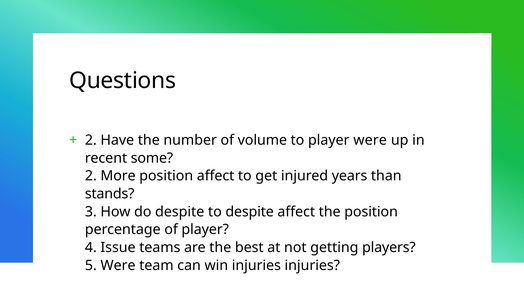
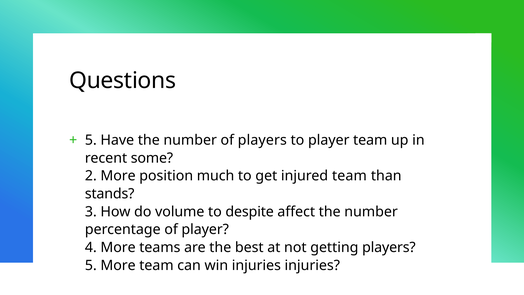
2: 2 -> 5 (91, 140)
of volume: volume -> players (262, 140)
player were: were -> team (370, 140)
position affect: affect -> much (216, 176)
injured years: years -> team (349, 176)
do despite: despite -> volume (180, 212)
affect the position: position -> number (371, 212)
4 Issue: Issue -> More (118, 247)
5 Were: Were -> More (118, 265)
